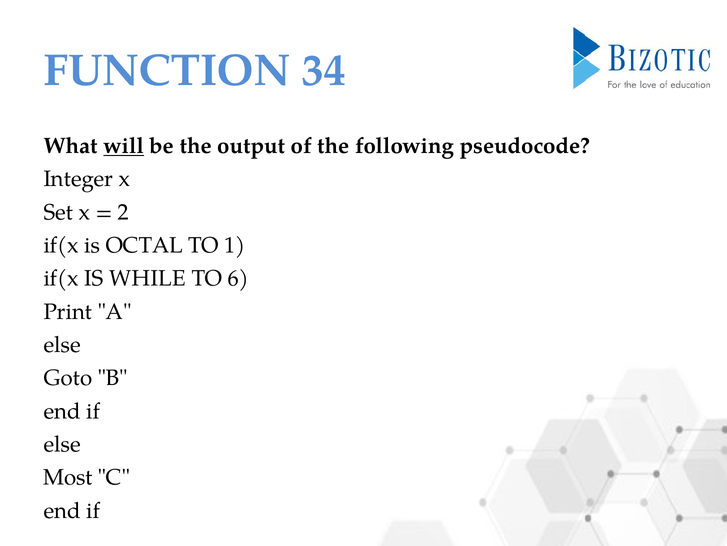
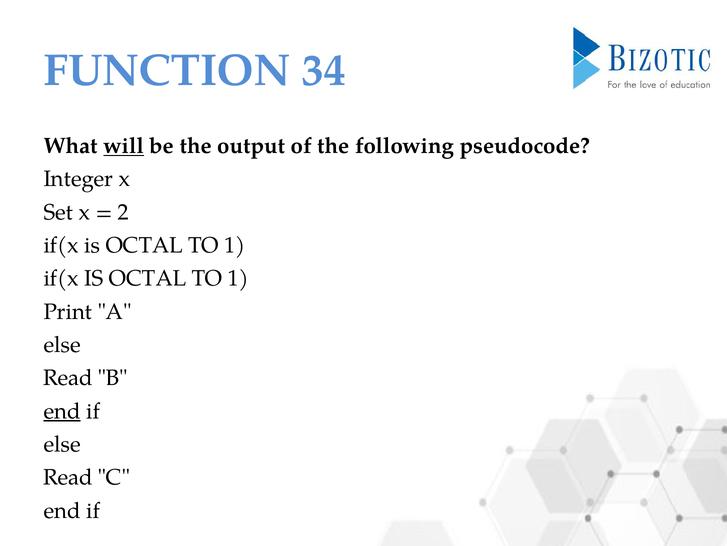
WHILE: WHILE -> OCTAL (148, 278)
6: 6 -> 1 (238, 278)
Goto: Goto -> Read (68, 378)
end underline: none -> present (62, 411)
Most: Most -> Read (68, 477)
